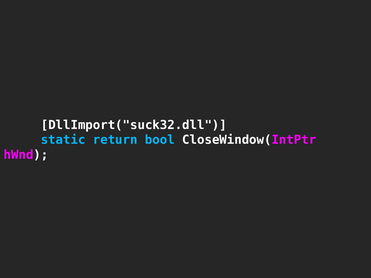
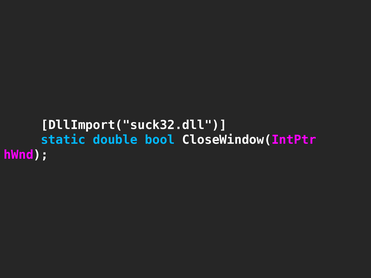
return: return -> double (115, 140)
